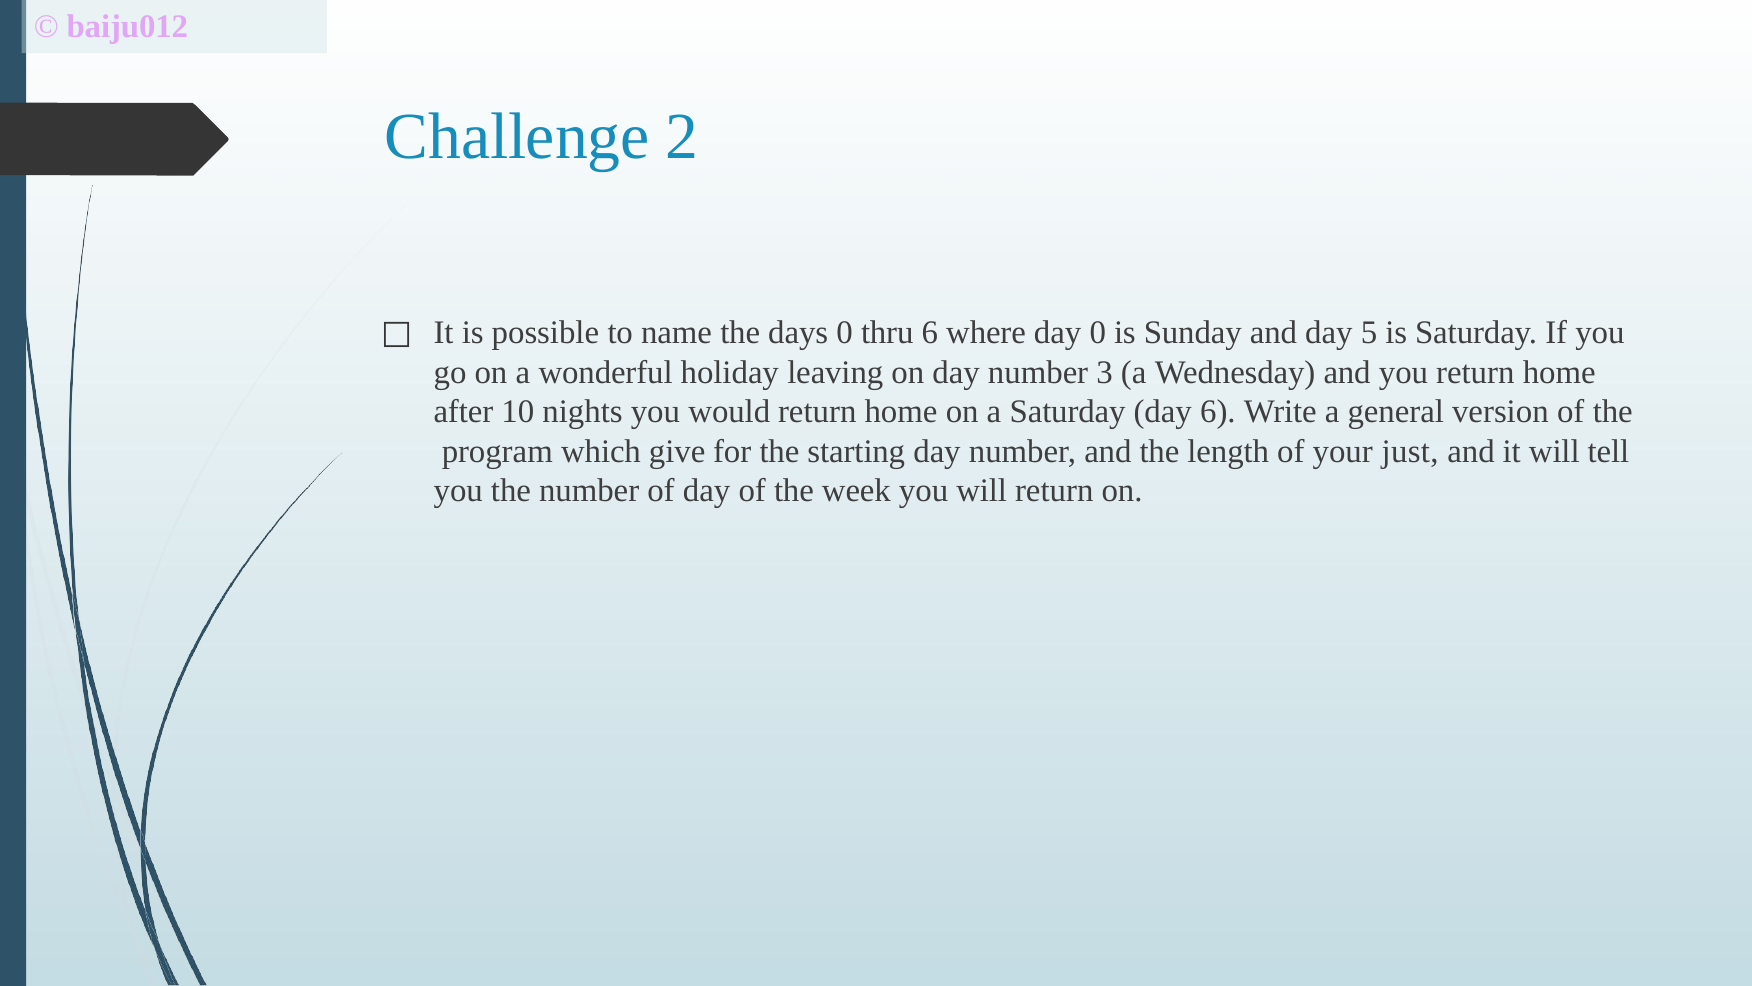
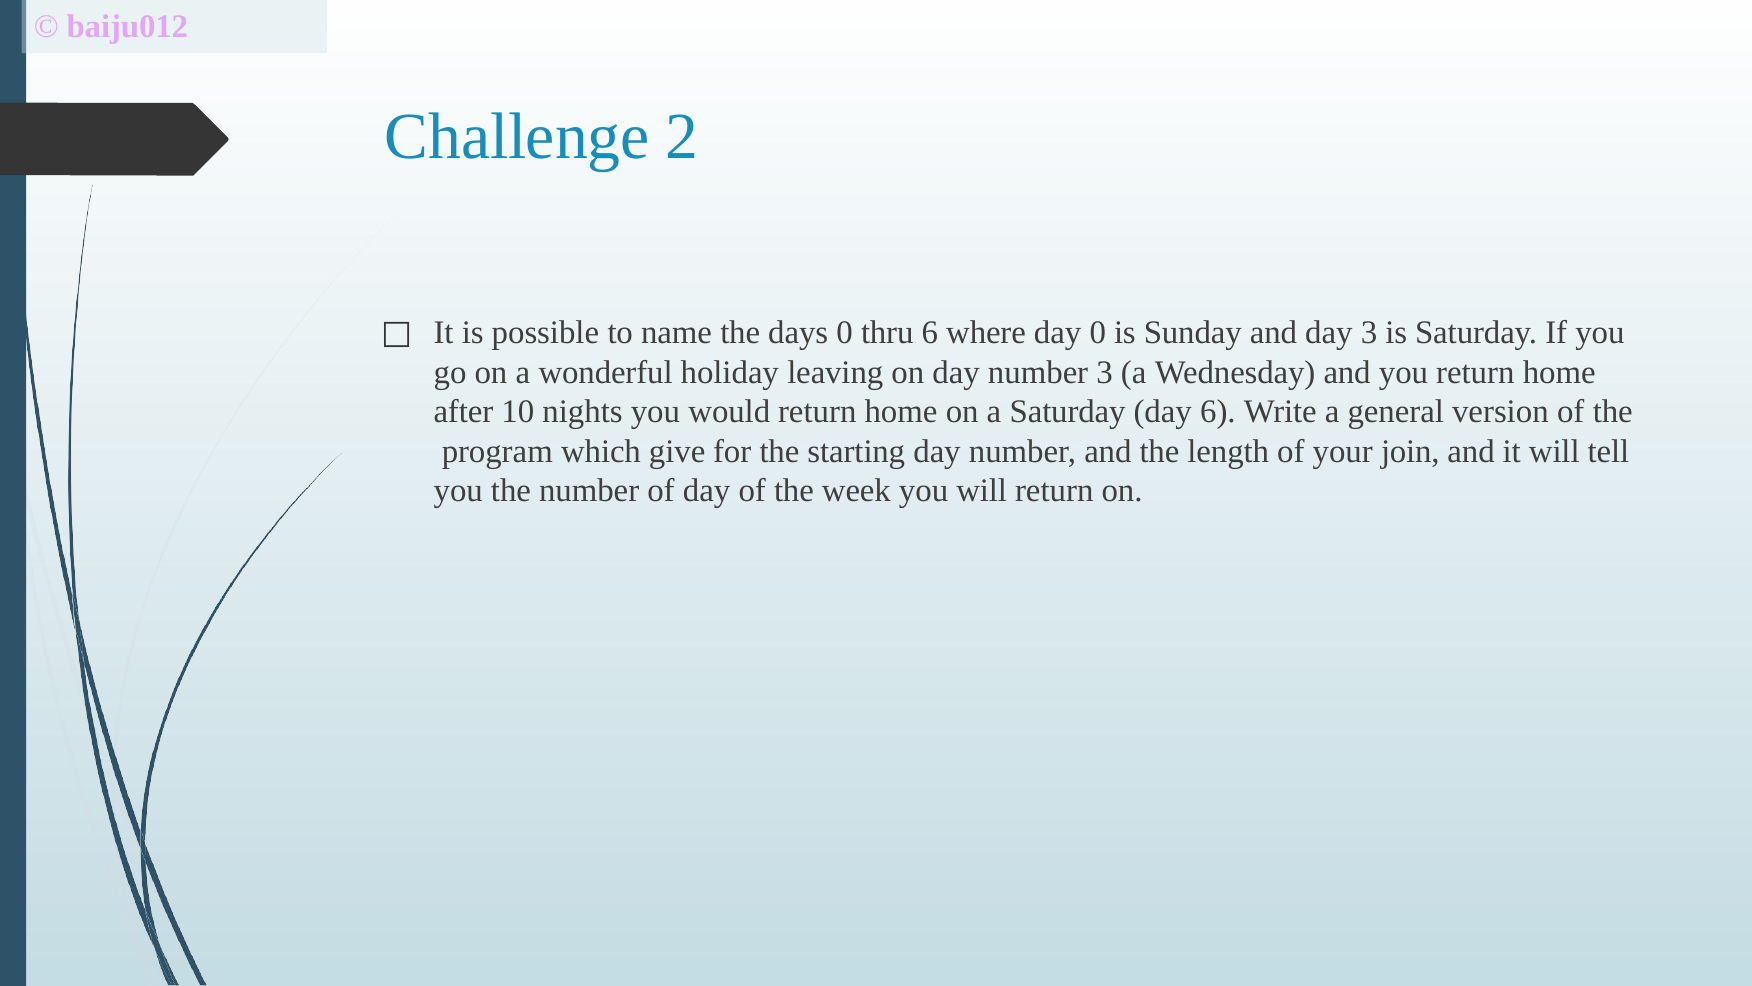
day 5: 5 -> 3 (1369, 333)
just: just -> join (1410, 451)
